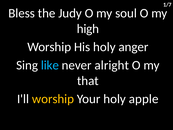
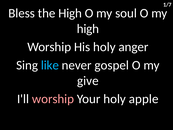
the Judy: Judy -> High (70, 13)
alright: alright -> gospel (112, 65)
that: that -> give (88, 81)
worship colour: yellow -> pink (53, 99)
